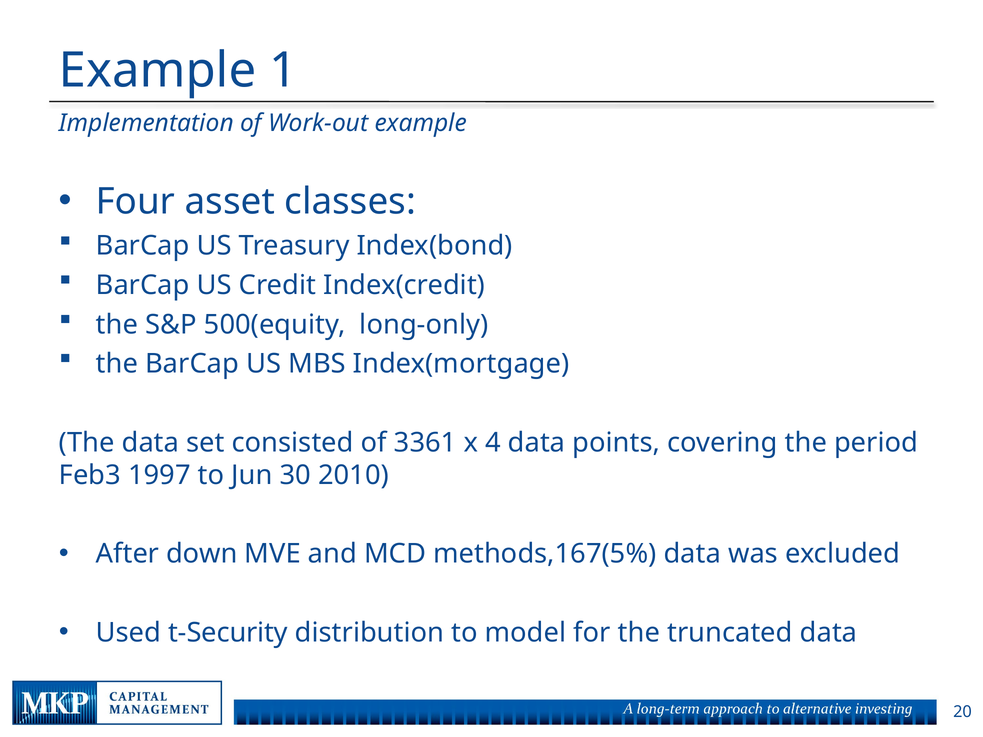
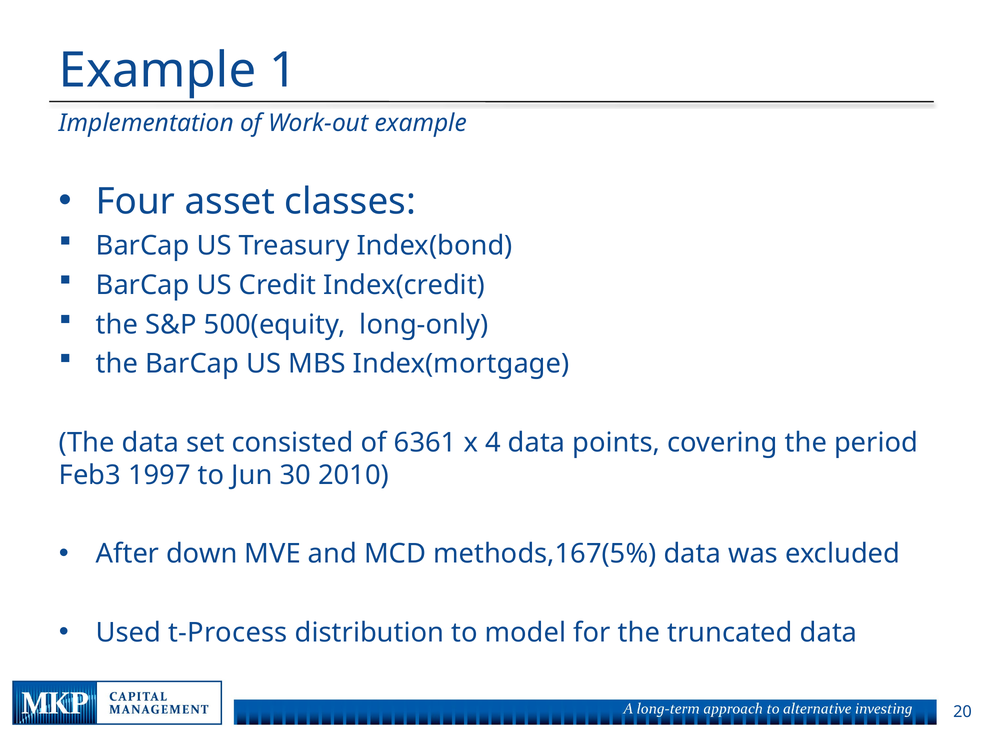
3361: 3361 -> 6361 (425, 443)
t-Security: t-Security -> t-Process (228, 633)
